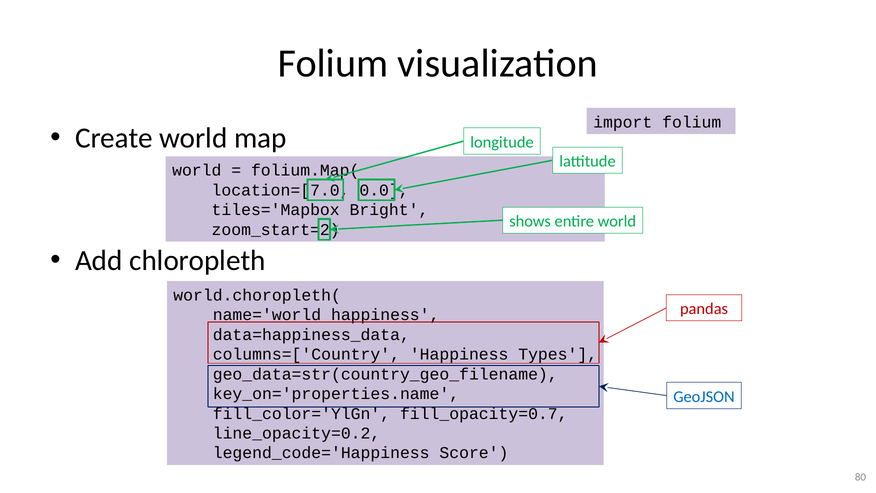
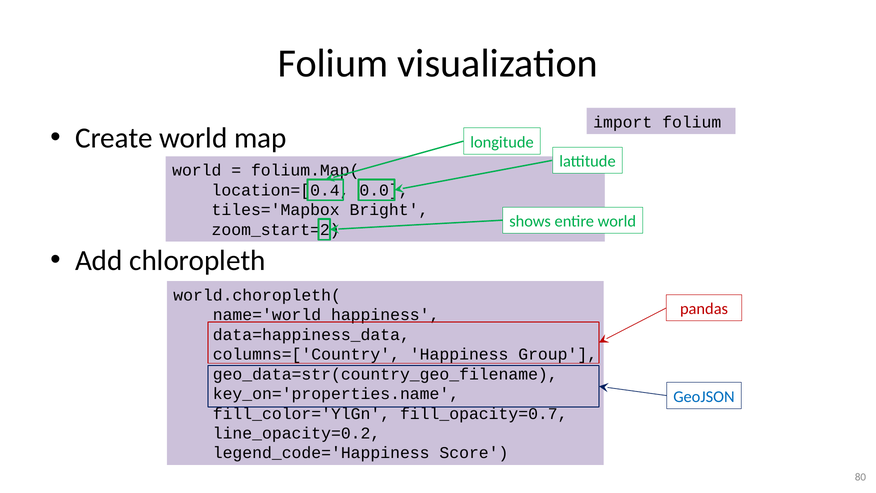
location=[7.0: location=[7.0 -> location=[0.4 (281, 190)
Types: Types -> Group (558, 354)
